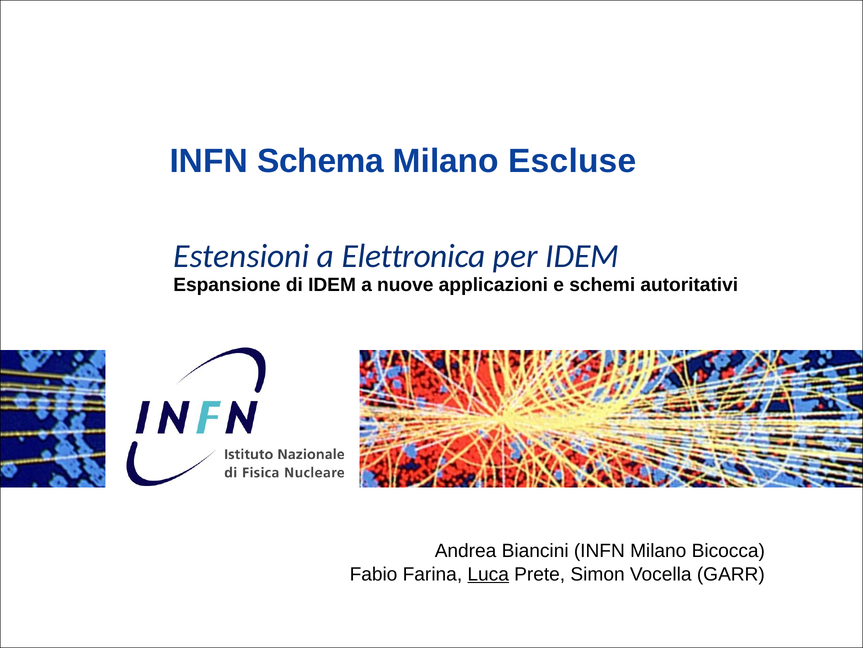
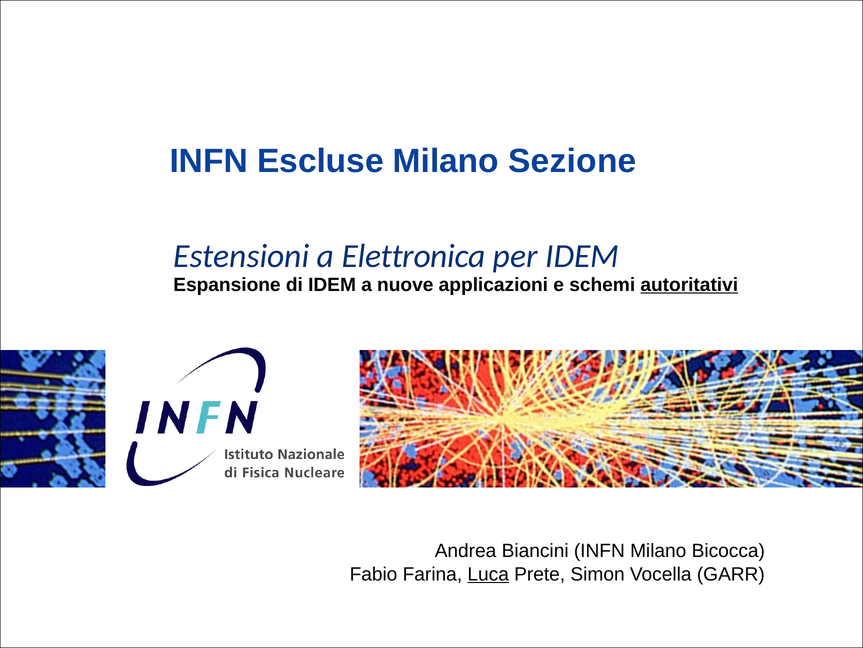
Schema: Schema -> Escluse (320, 161)
Escluse: Escluse -> Sezione (572, 161)
autoritativi underline: none -> present (689, 284)
